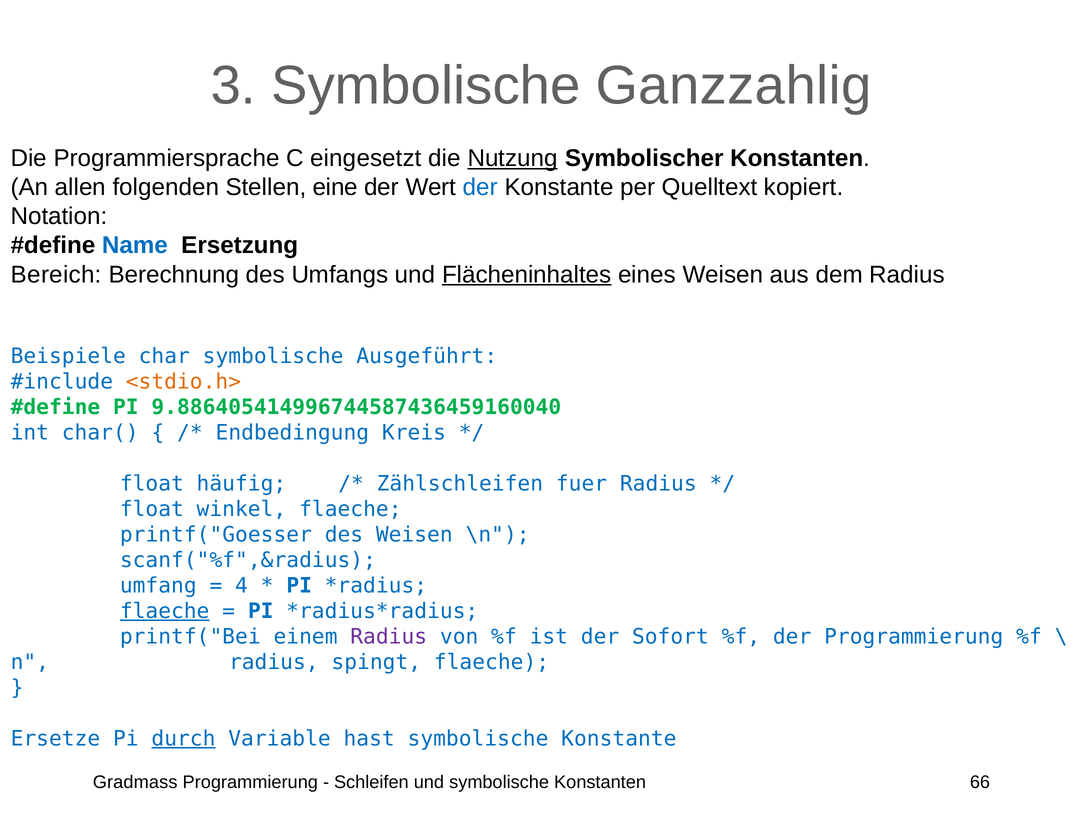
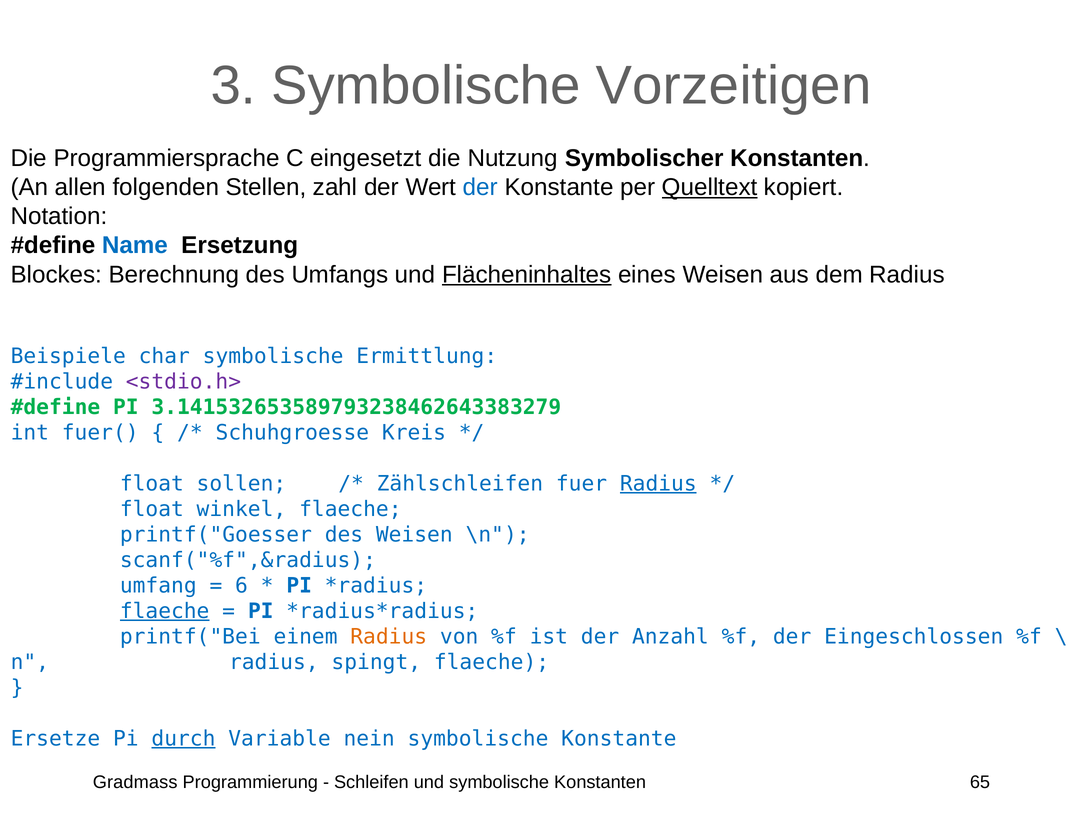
Ganzzahlig: Ganzzahlig -> Vorzeitigen (734, 86)
Nutzung underline: present -> none (513, 158)
eine: eine -> zahl (335, 187)
Quelltext underline: none -> present (710, 187)
Bereich: Bereich -> Blockes (56, 275)
Ausgeführt: Ausgeführt -> Ermittlung (427, 356)
<stdio.h> colour: orange -> purple (183, 382)
9.886405414996744587436459160040: 9.886405414996744587436459160040 -> 3.141532653589793238462643383279 (356, 407)
char(: char( -> fuer( (100, 433)
Endbedingung: Endbedingung -> Schuhgroesse (292, 433)
häufig: häufig -> sollen (241, 484)
Radius underline: none -> present (658, 484)
4: 4 -> 6 (241, 586)
Radius colour: purple -> orange (389, 637)
Sofort: Sofort -> Anzahl (670, 637)
der Programmierung: Programmierung -> Eingeschlossen (914, 637)
hast: hast -> nein (369, 739)
66: 66 -> 65 (980, 782)
